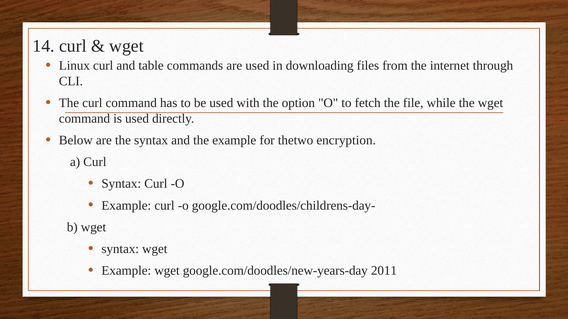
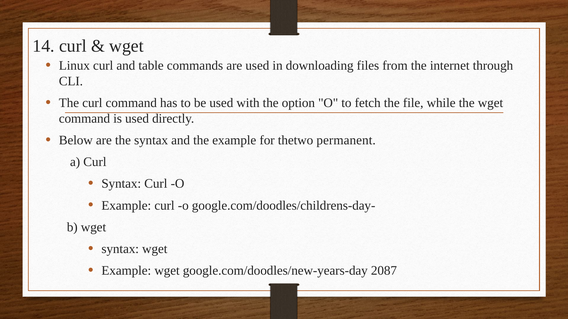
encryption: encryption -> permanent (346, 140)
2011: 2011 -> 2087 (384, 271)
